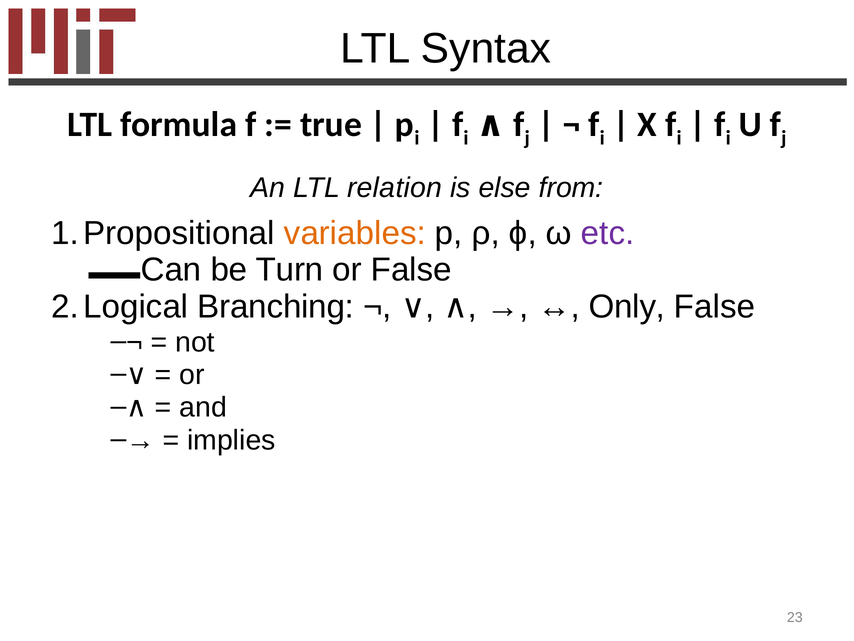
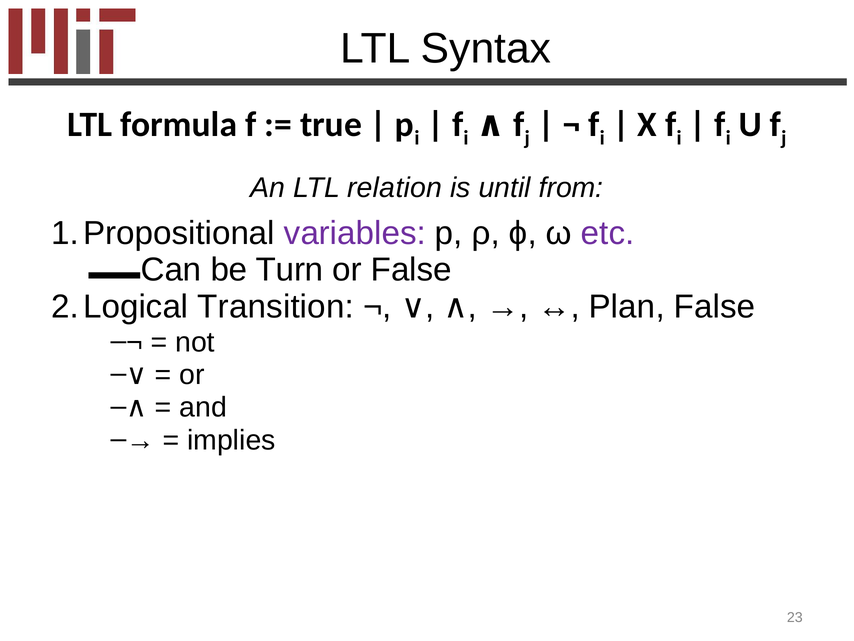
else: else -> until (505, 188)
variables colour: orange -> purple (355, 233)
Branching: Branching -> Transition (276, 307)
Only: Only -> Plan (627, 307)
